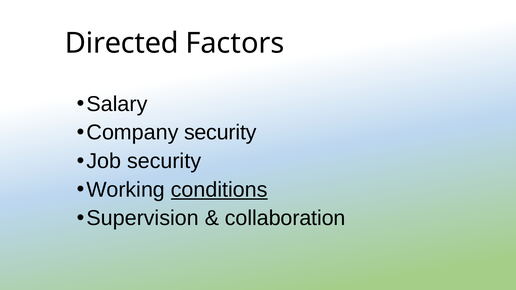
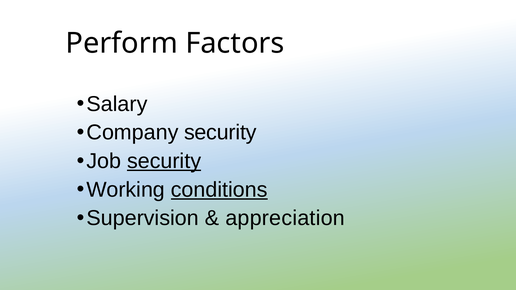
Directed: Directed -> Perform (122, 43)
security underline: none -> present (164, 161)
collaboration: collaboration -> appreciation (285, 218)
